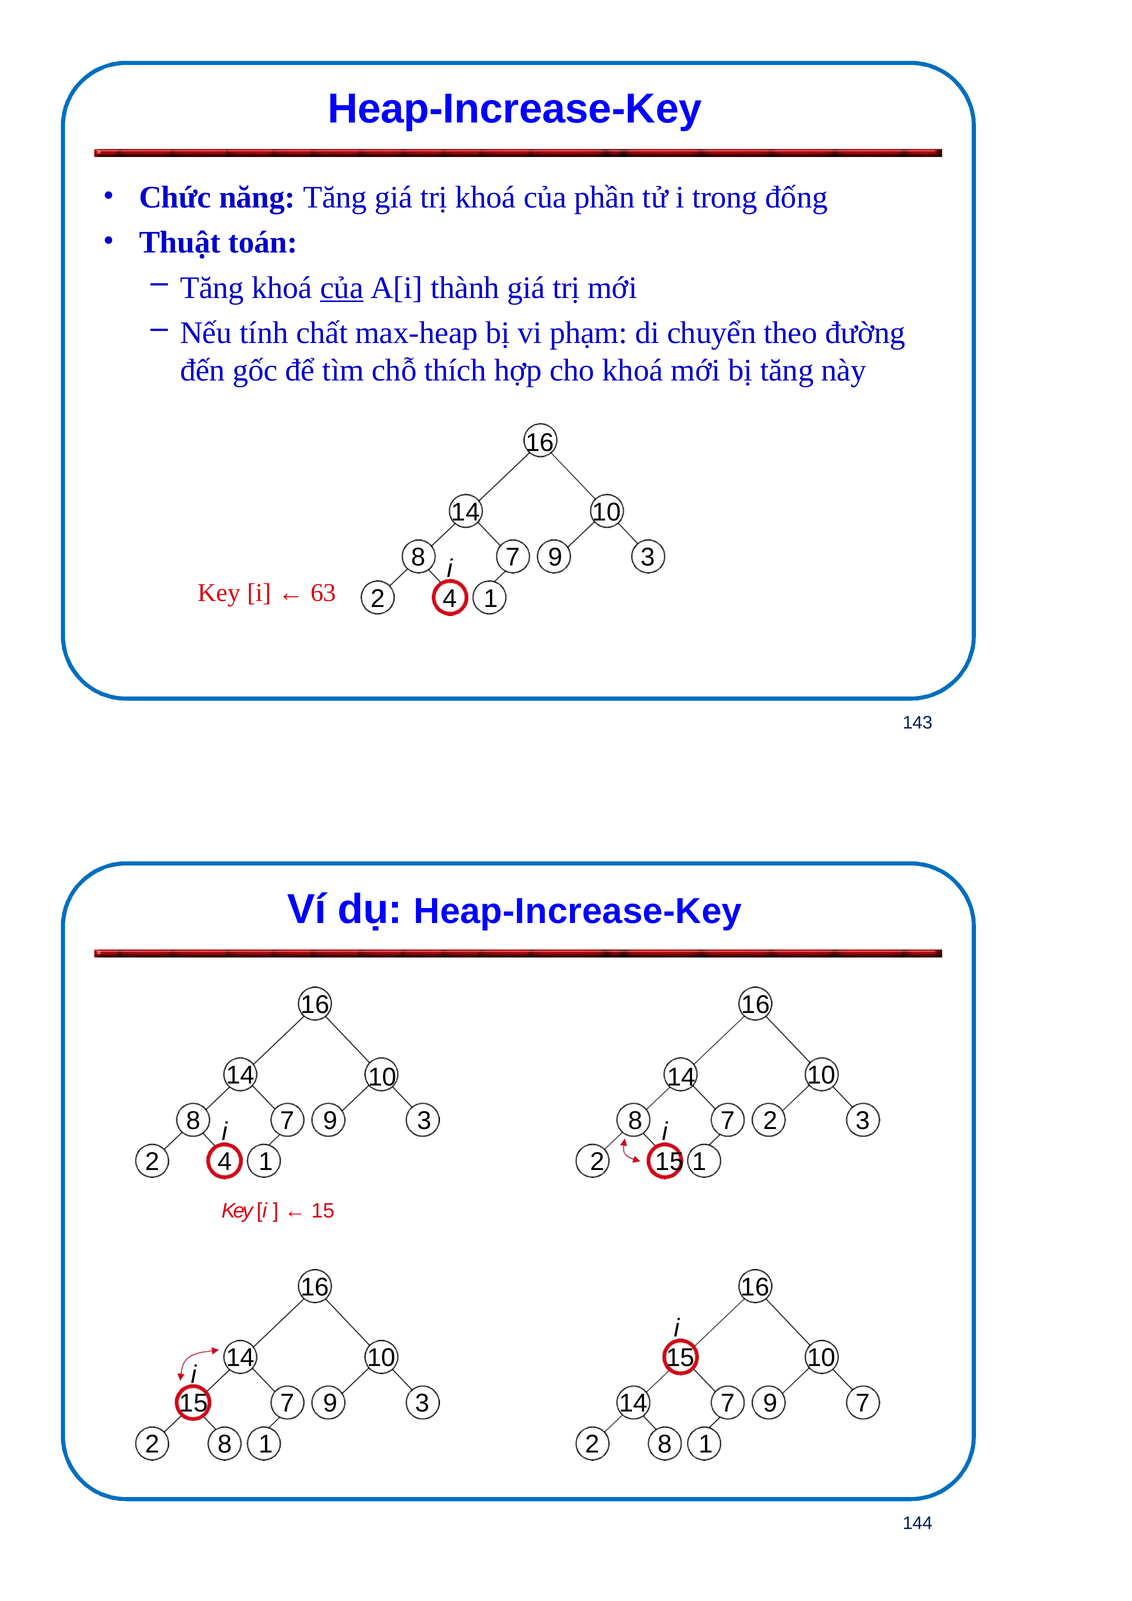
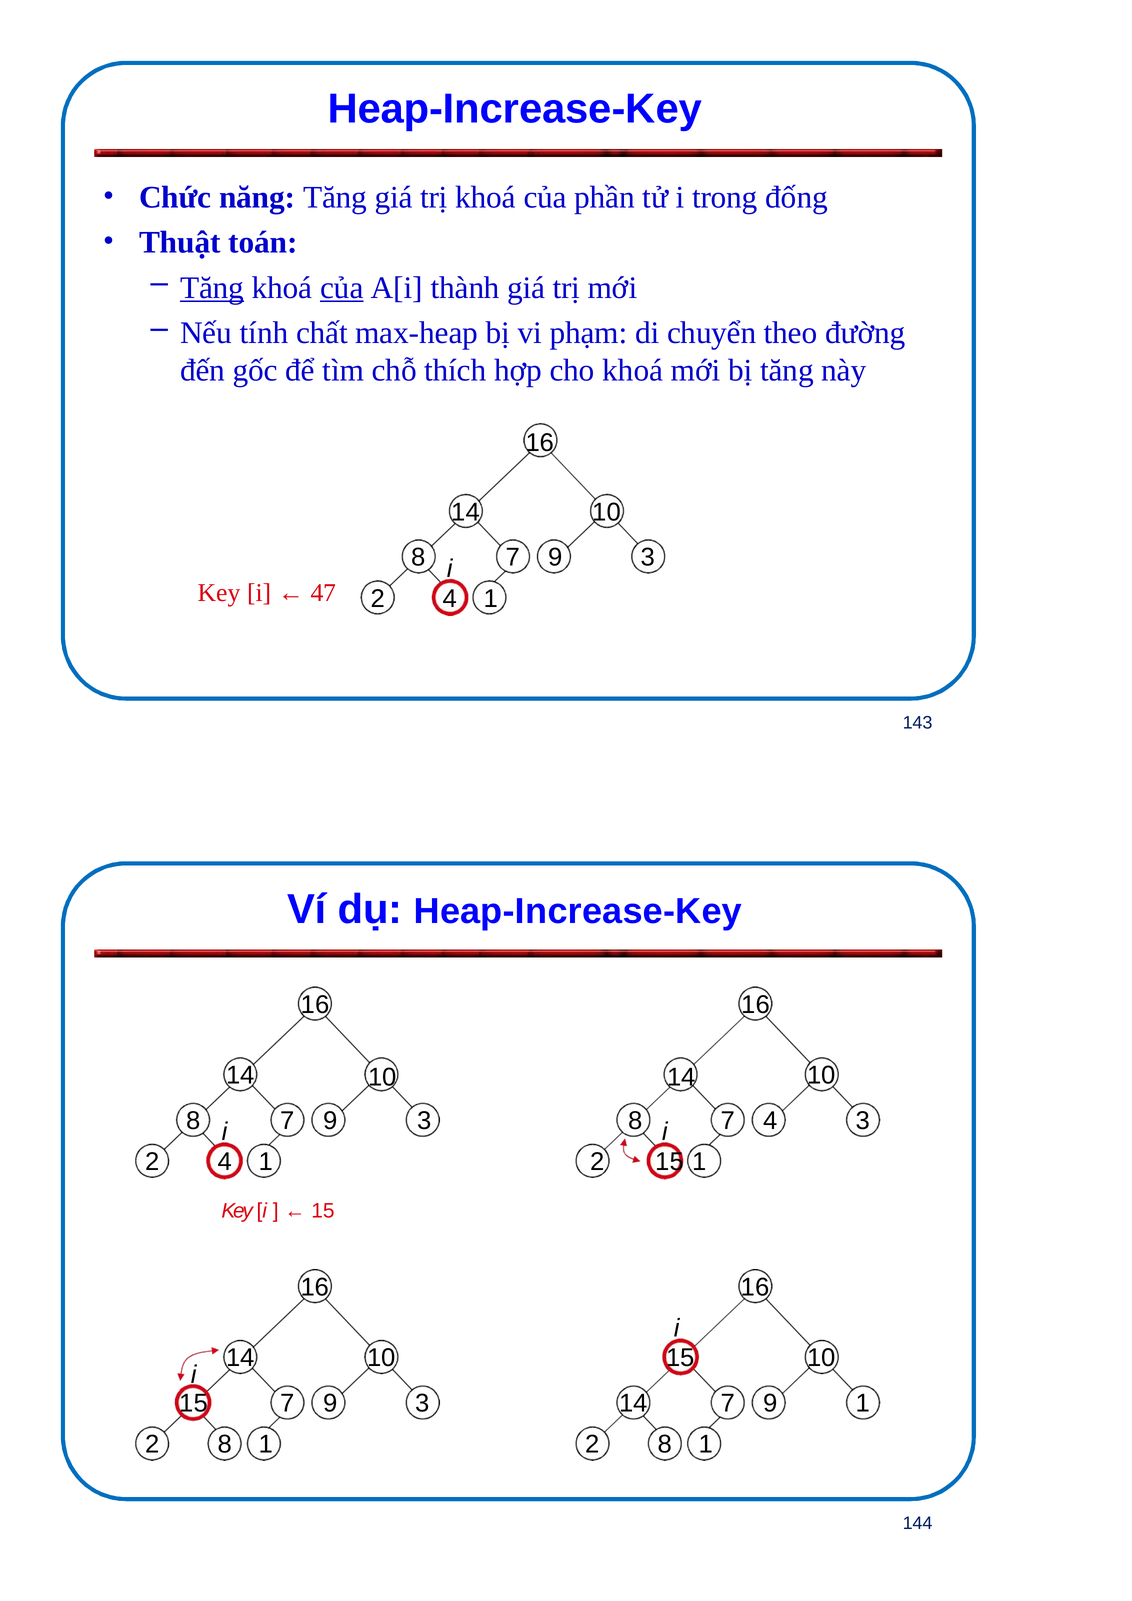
Tăng underline: none -> present (212, 288)
63: 63 -> 47 (323, 593)
7 2: 2 -> 4 (770, 1122)
9 7: 7 -> 1 (863, 1404)
